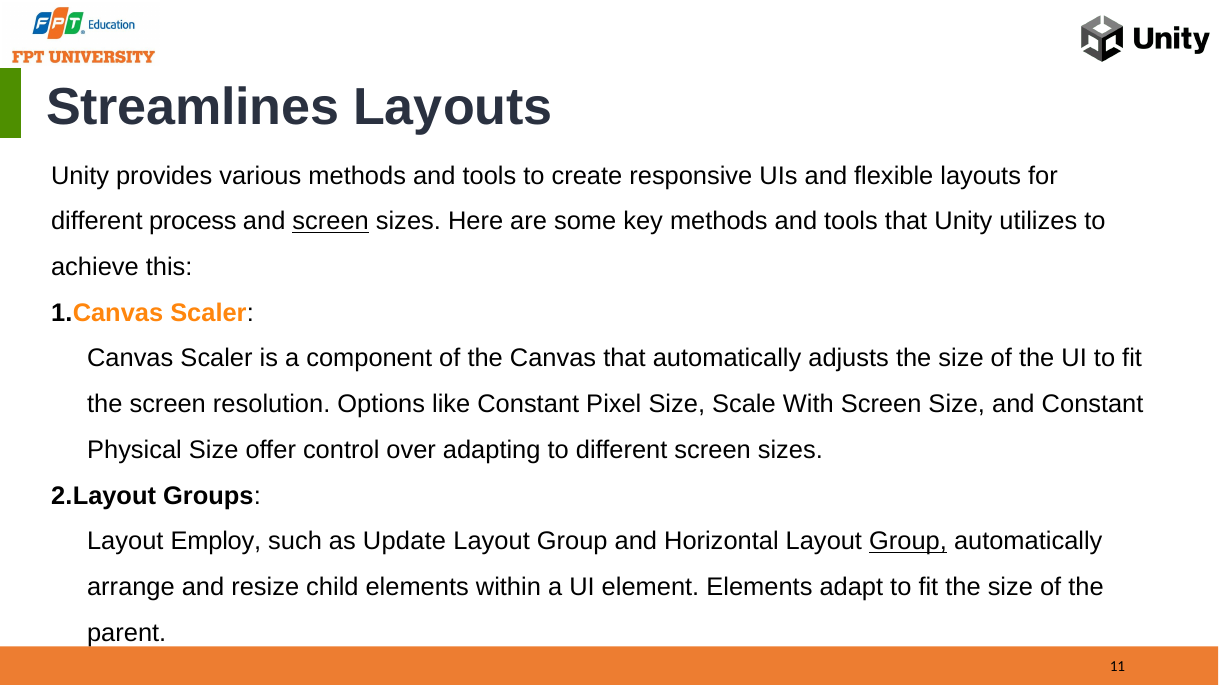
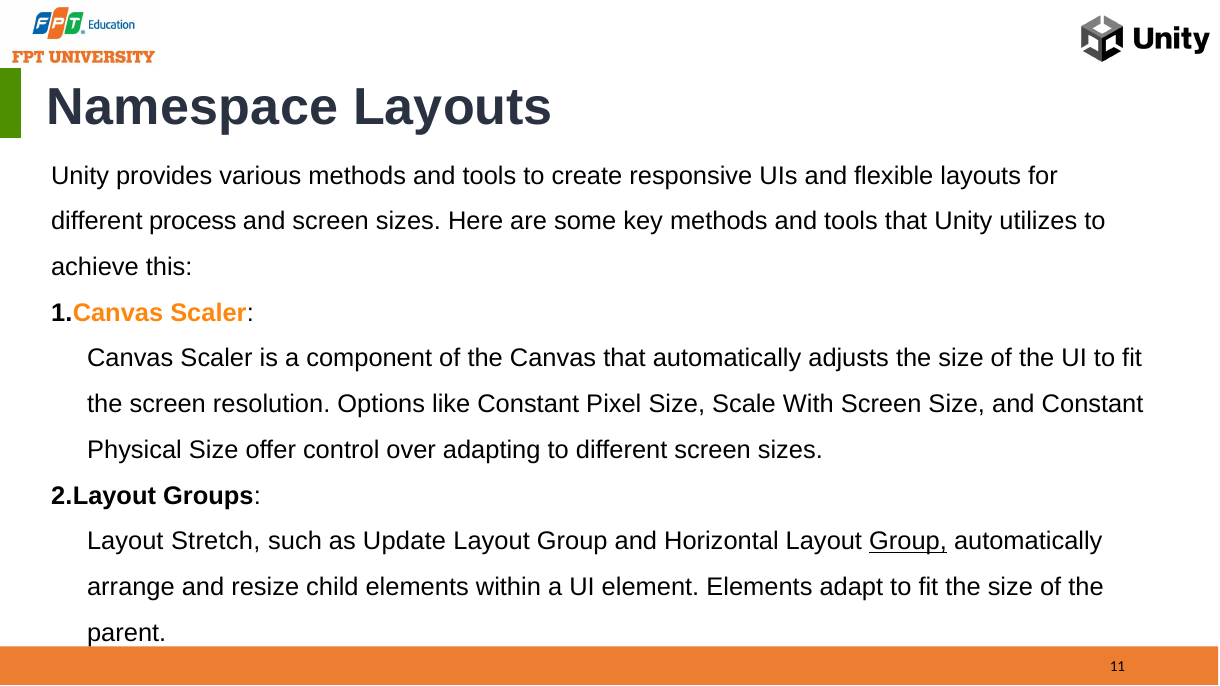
Streamlines: Streamlines -> Namespace (192, 108)
screen underline: present -> none (331, 221)
Employ: Employ -> Stretch (216, 542)
